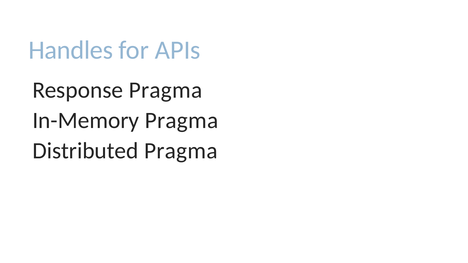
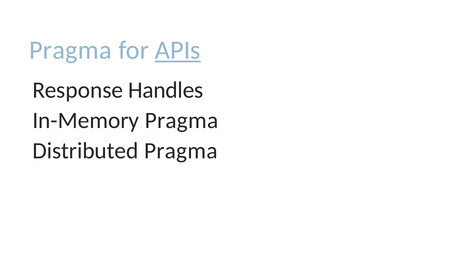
Handles: Handles -> Pragma (70, 50)
APIs underline: none -> present (178, 50)
Response Pragma: Pragma -> Handles (166, 90)
